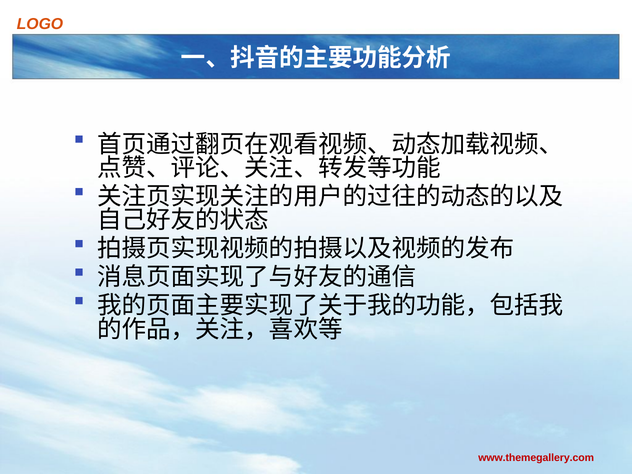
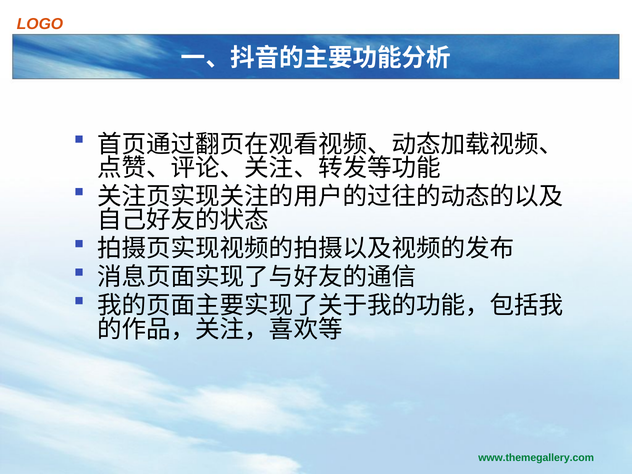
www.themegallery.com colour: red -> green (536, 458)
